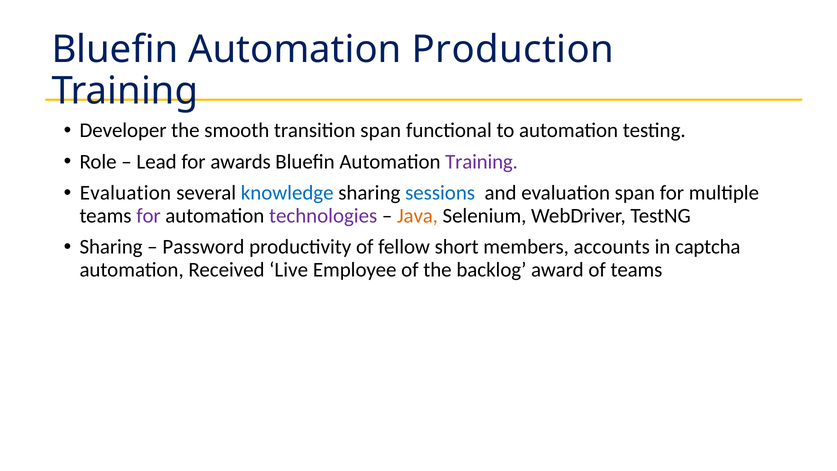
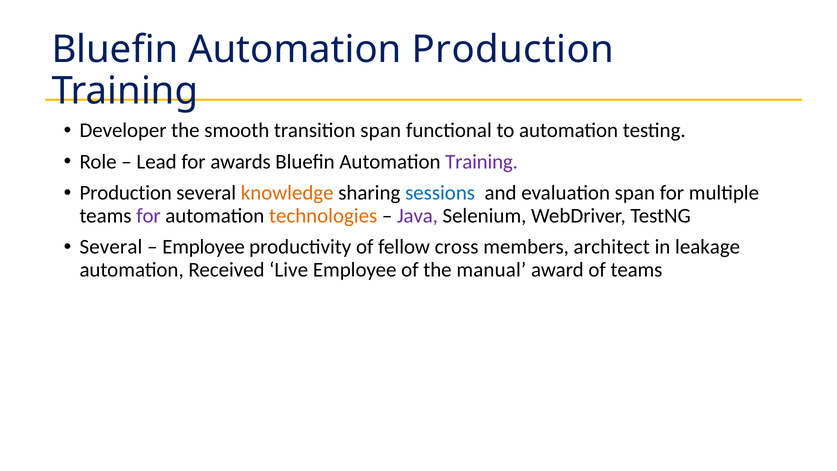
Evaluation: Evaluation -> Production (126, 193)
knowledge colour: blue -> orange (287, 193)
technologies colour: purple -> orange (323, 216)
Java colour: orange -> purple (418, 216)
Sharing: Sharing -> Several (111, 247)
Password: Password -> Employee (204, 247)
short: short -> cross (457, 247)
accounts: accounts -> architect (612, 247)
captcha: captcha -> leakage (708, 247)
backlog: backlog -> manual (491, 269)
